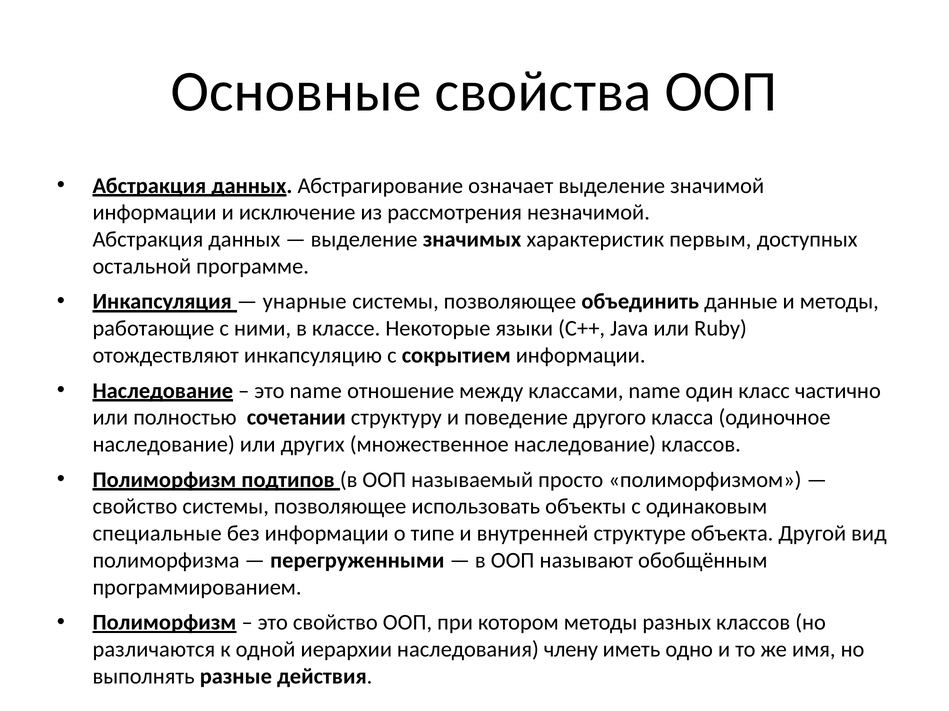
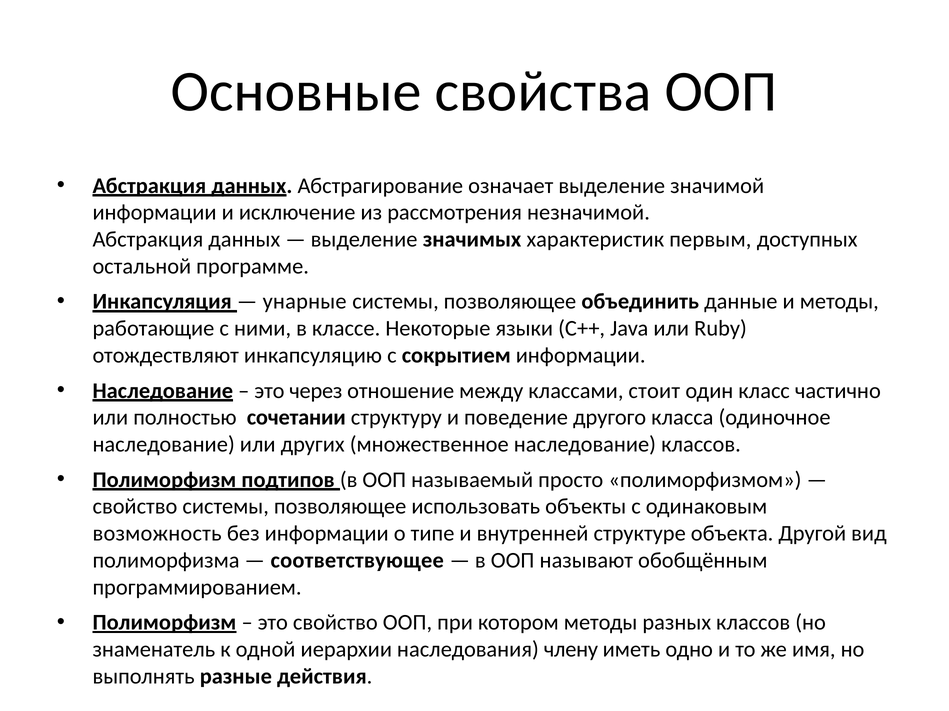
это name: name -> через (316, 391)
классами name: name -> стоит (654, 391)
специальные: специальные -> возможность (157, 534)
перегруженными: перегруженными -> соответствующее (357, 561)
различаются: различаются -> знаменатель (154, 650)
